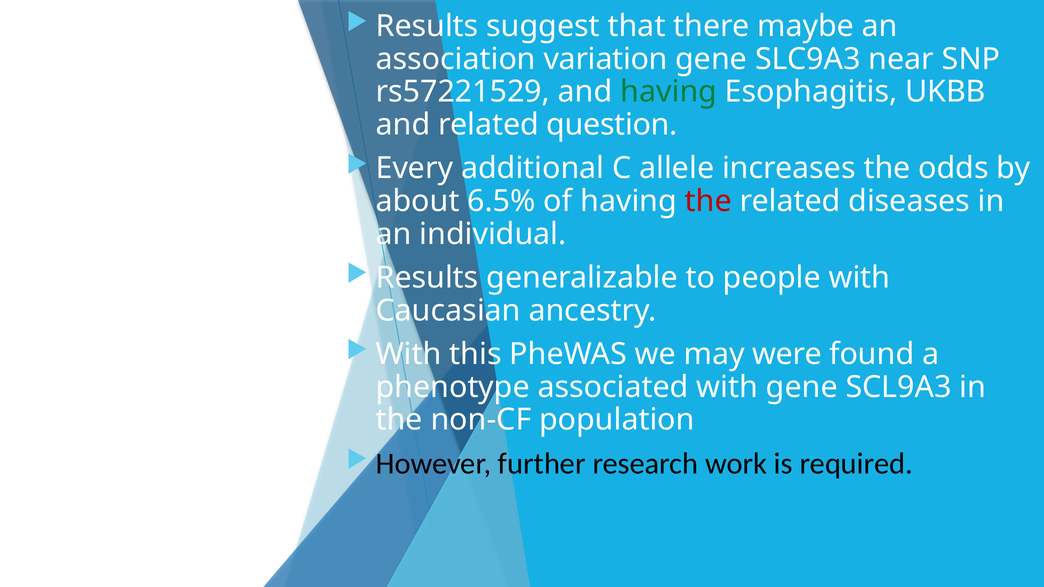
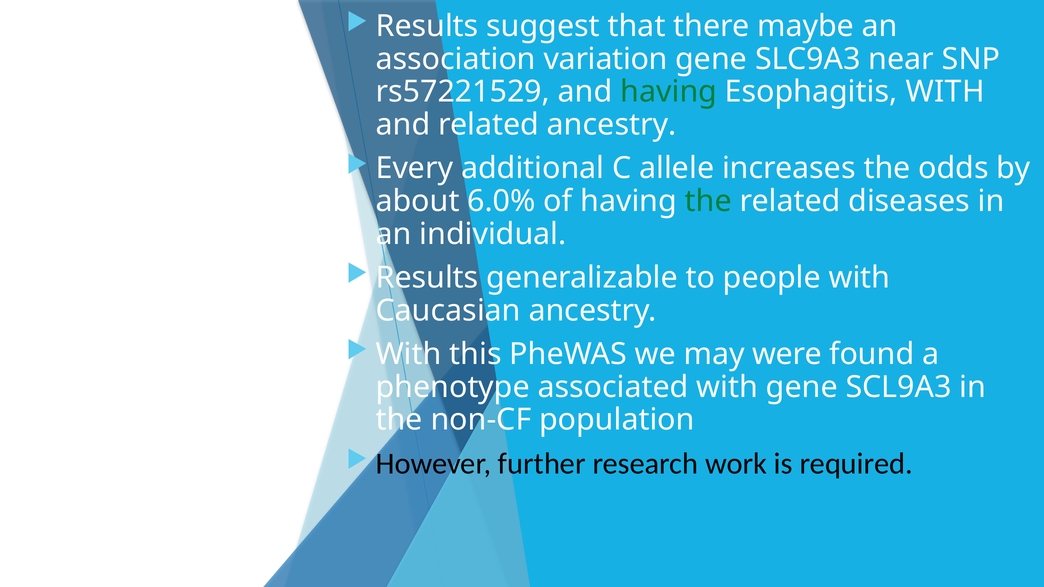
Esophagitis UKBB: UKBB -> WITH (945, 92)
related question: question -> ancestry (612, 125)
6.5%: 6.5% -> 6.0% (502, 201)
the colour: red -> green (708, 201)
